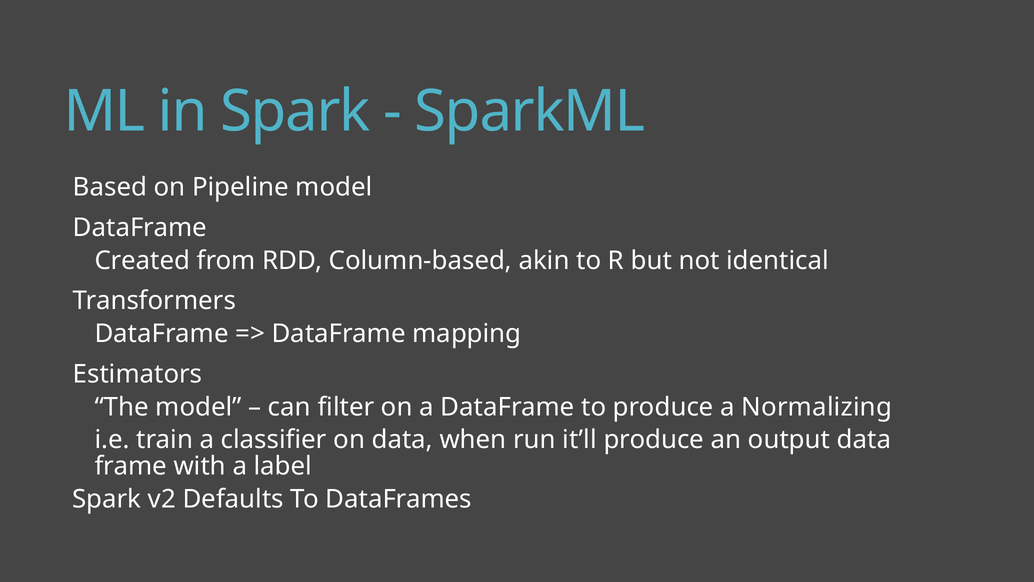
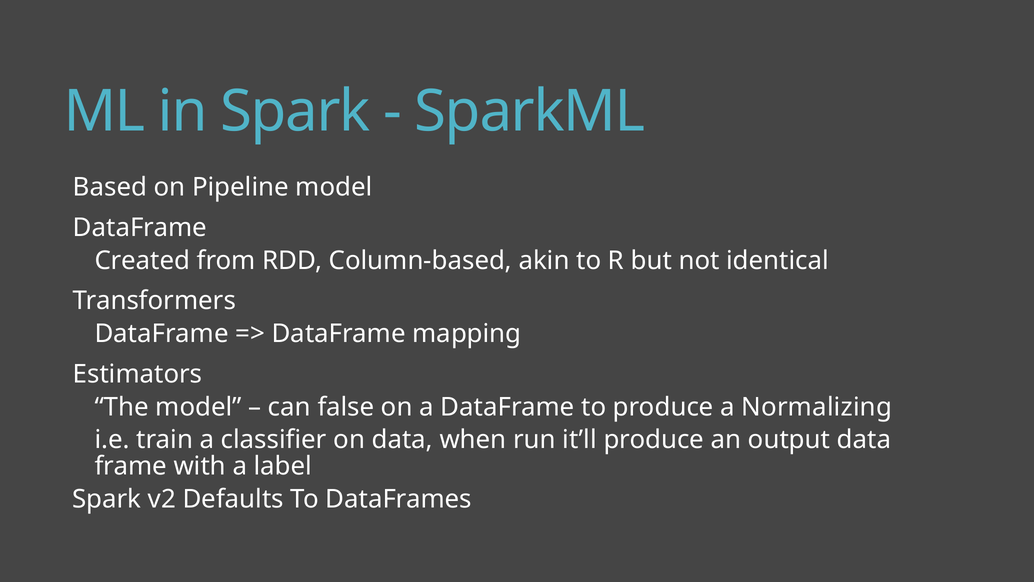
filter: filter -> false (346, 407)
